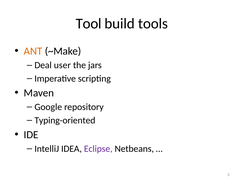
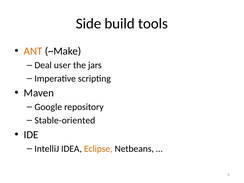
Tool: Tool -> Side (89, 24)
Typing-oriented: Typing-oriented -> Stable-oriented (65, 120)
Eclipse colour: purple -> orange (98, 149)
